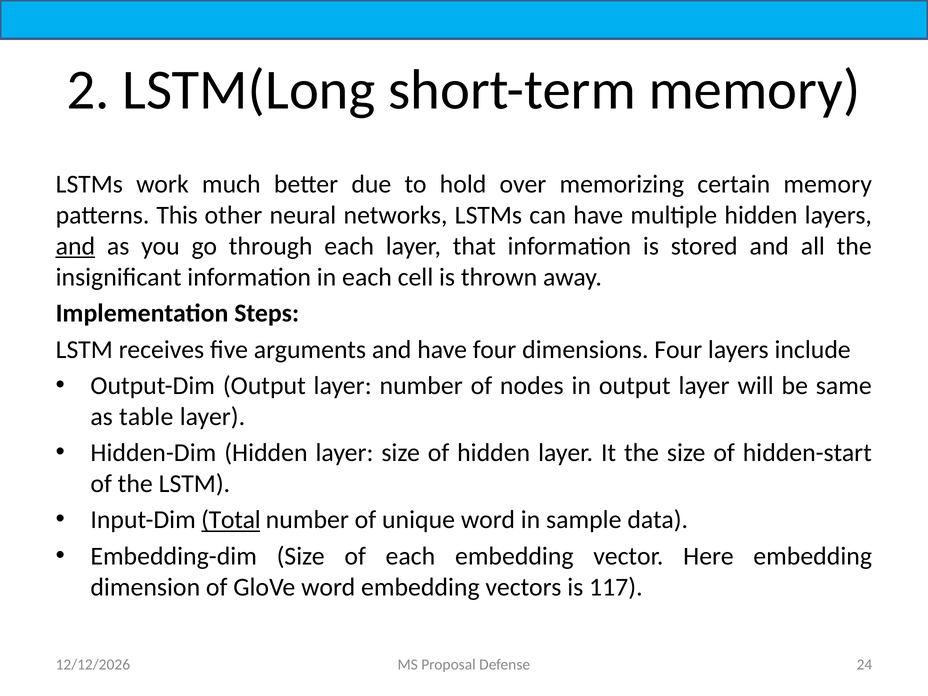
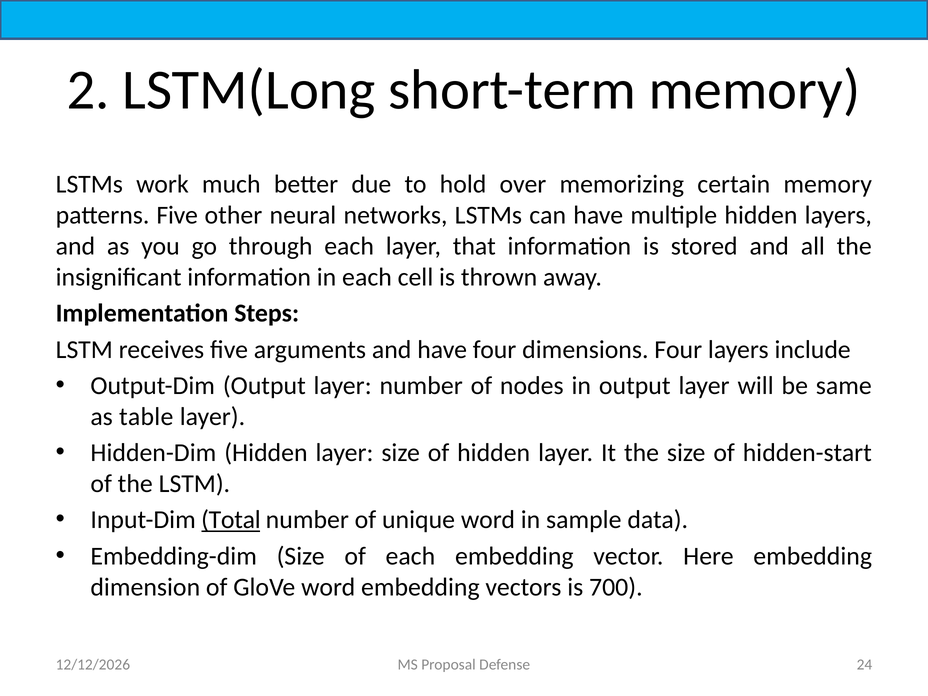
patterns This: This -> Five (177, 215)
and underline: present -> none (75, 246)
117: 117 -> 700 (616, 587)
